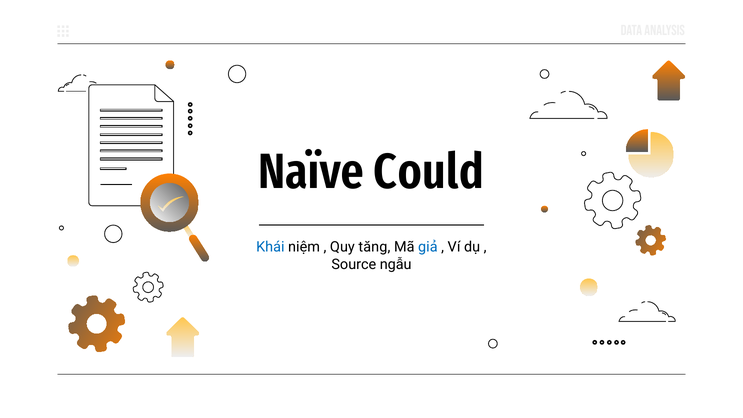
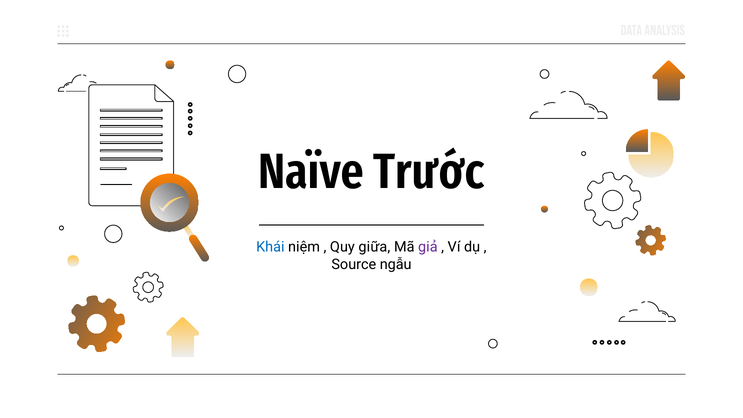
Could: Could -> Trước (429, 172)
tăng: tăng -> giữa (374, 247)
giả colour: blue -> purple (428, 247)
